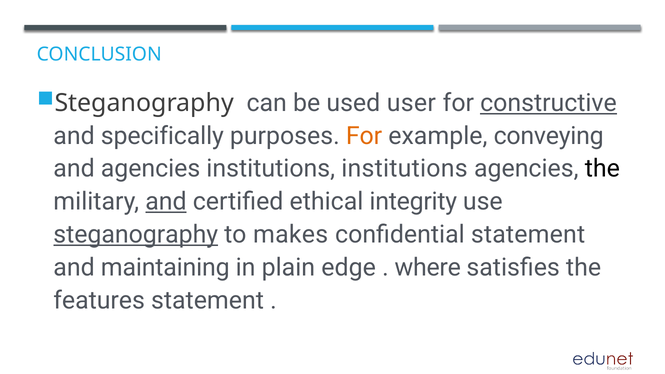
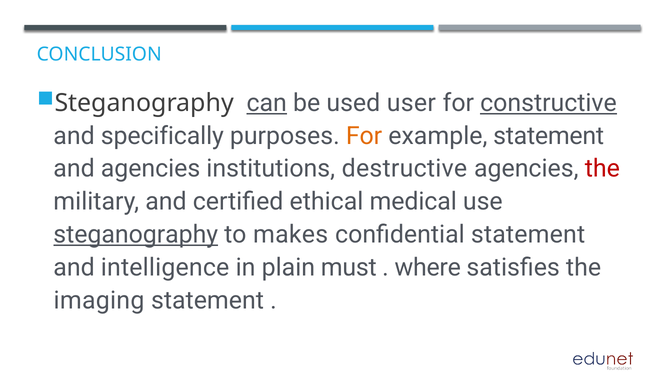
can underline: none -> present (267, 103)
example conveying: conveying -> statement (549, 136)
institutions institutions: institutions -> destructive (404, 169)
the colour: black -> red (602, 169)
and underline: present -> none (166, 202)
integrity: integrity -> medical (413, 202)
maintaining: maintaining -> intelligence (165, 268)
edge: edge -> must (349, 268)
features: features -> imaging (99, 300)
